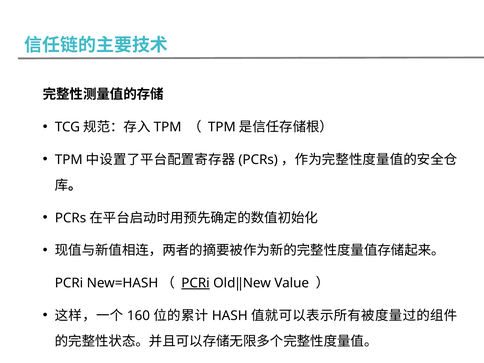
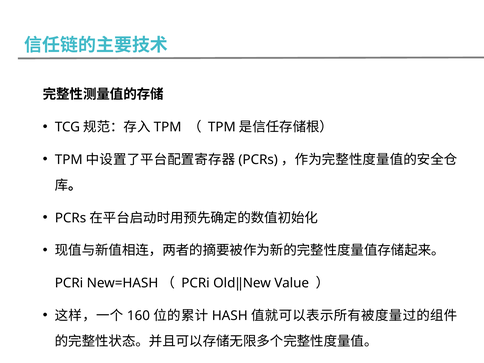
PCRi underline: present -> none (196, 283)
